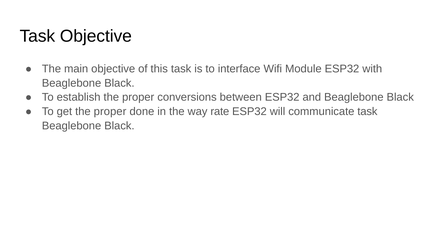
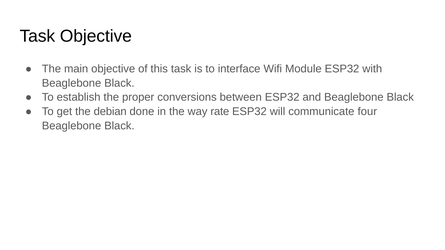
get the proper: proper -> debian (110, 112)
communicate task: task -> four (367, 112)
